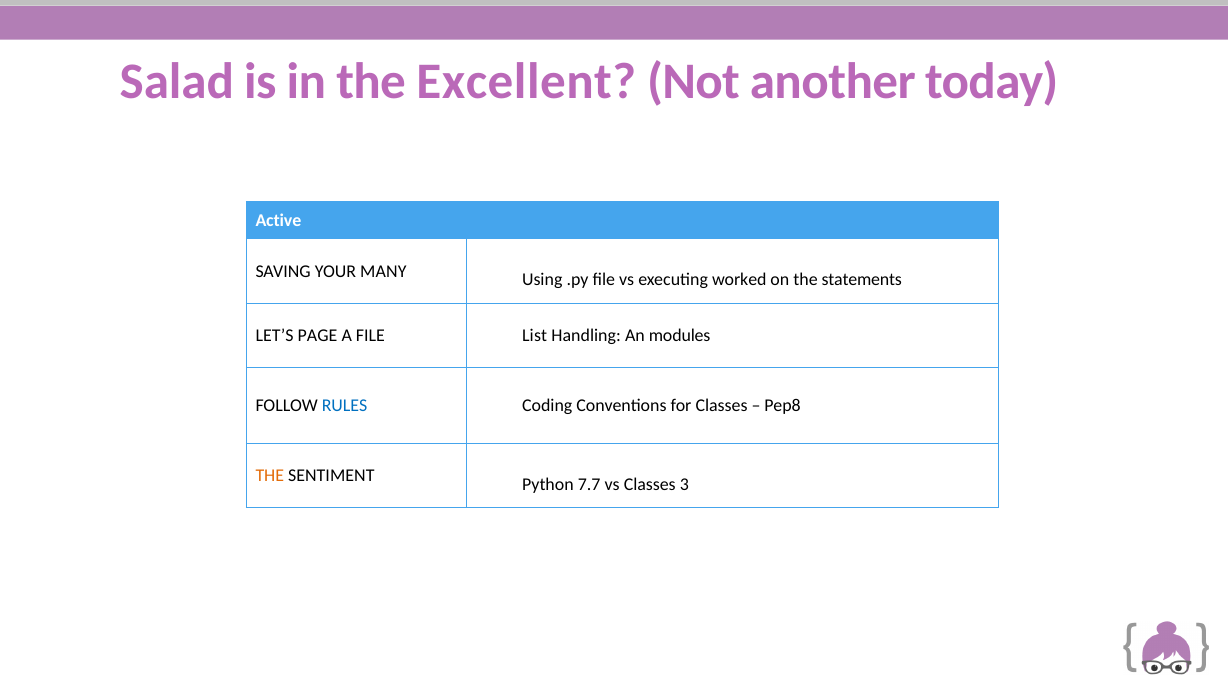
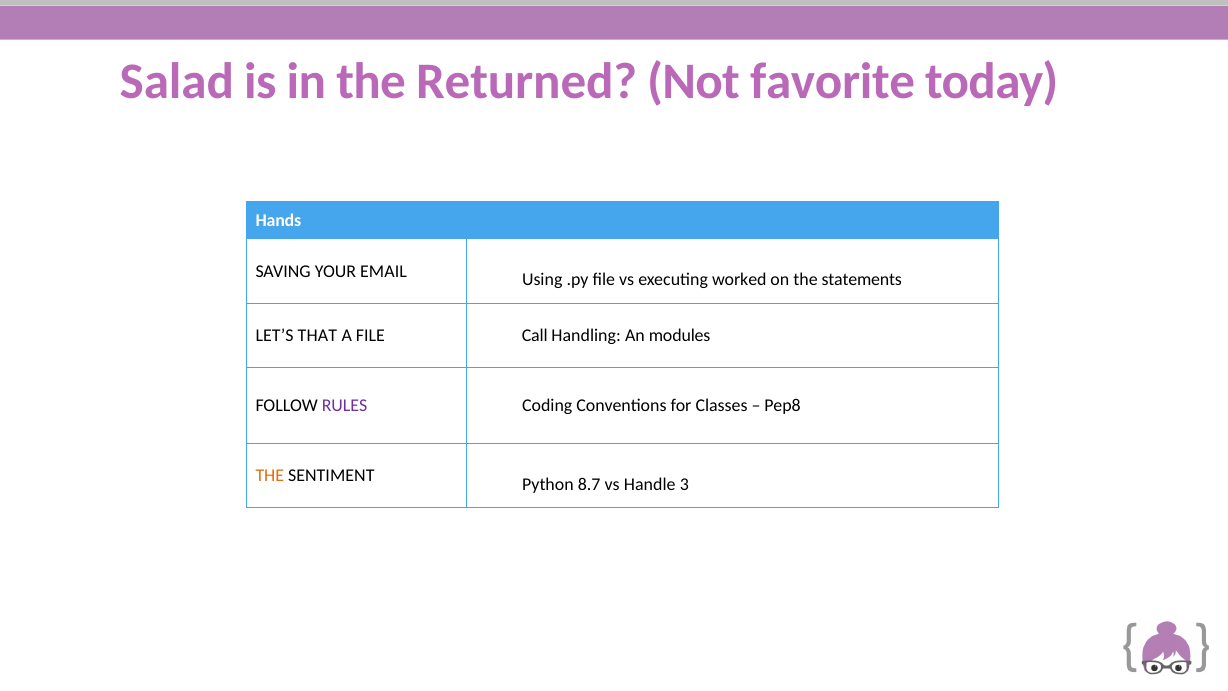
Excellent: Excellent -> Returned (527, 81)
another: another -> favorite (833, 81)
Active: Active -> Hands (278, 220)
MANY: MANY -> EMAIL (384, 271)
PAGE: PAGE -> THAT (317, 336)
List: List -> Call (535, 336)
RULES colour: blue -> purple (345, 406)
7.7: 7.7 -> 8.7 (589, 484)
vs Classes: Classes -> Handle (650, 484)
